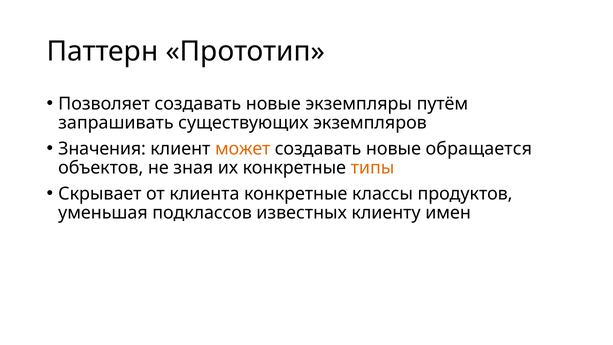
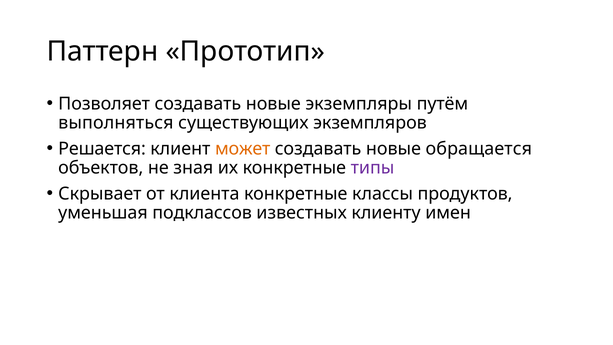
запрашивать: запрашивать -> выполняться (116, 123)
Значения: Значения -> Решается (102, 149)
типы colour: orange -> purple (373, 168)
